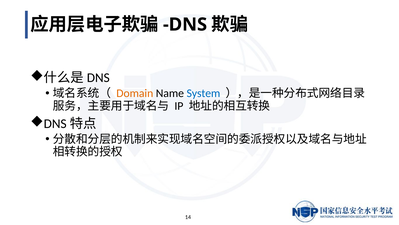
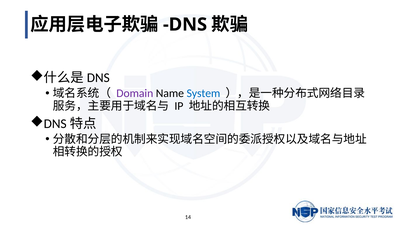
Domain colour: orange -> purple (135, 93)
